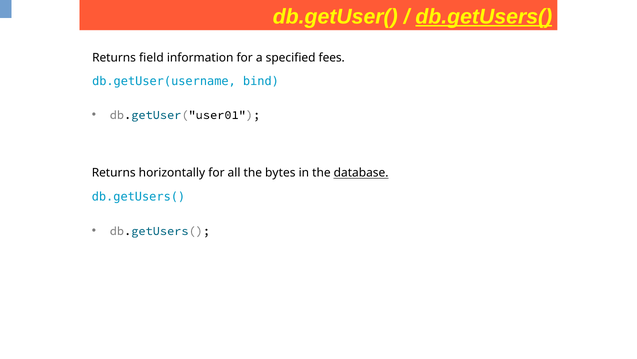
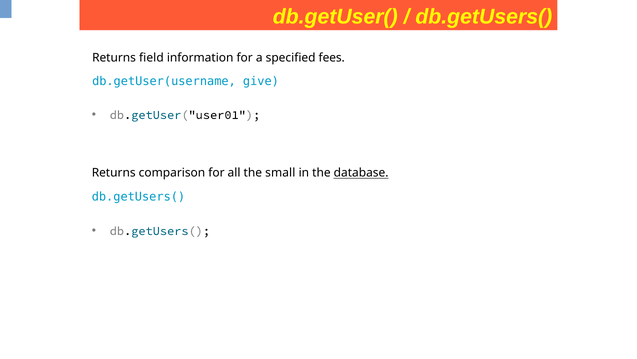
db.getUsers( underline: present -> none (484, 17)
bind: bind -> give (261, 81)
horizontally: horizontally -> comparison (172, 173)
bytes: bytes -> small (280, 173)
